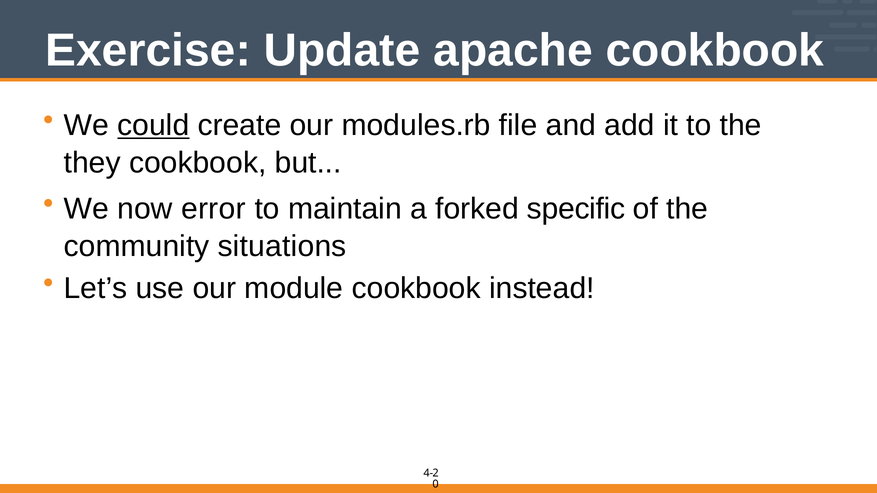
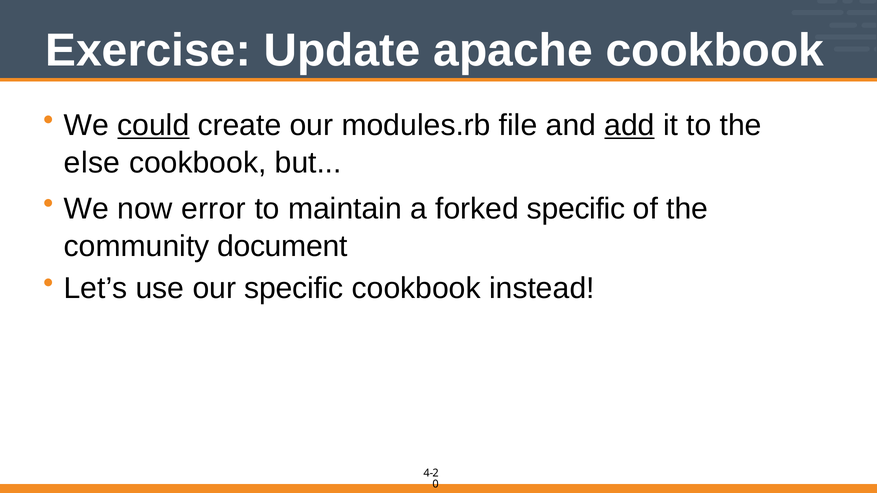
add underline: none -> present (630, 125)
they: they -> else (92, 163)
situations: situations -> document (282, 247)
our module: module -> specific (294, 288)
